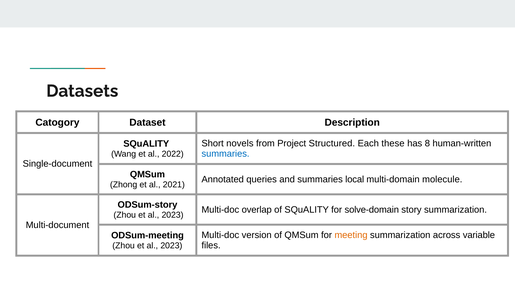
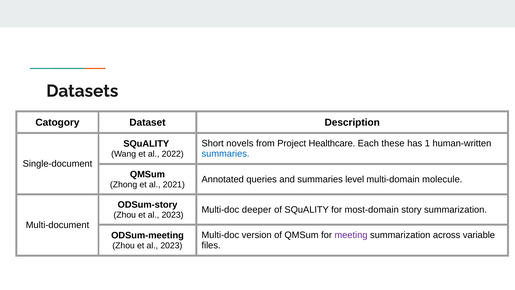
Structured: Structured -> Healthcare (332, 143)
8: 8 -> 1 (427, 143)
local: local -> level (355, 179)
overlap: overlap -> deeper (257, 209)
solve-domain: solve-domain -> most-domain (372, 209)
meeting colour: orange -> purple (351, 235)
